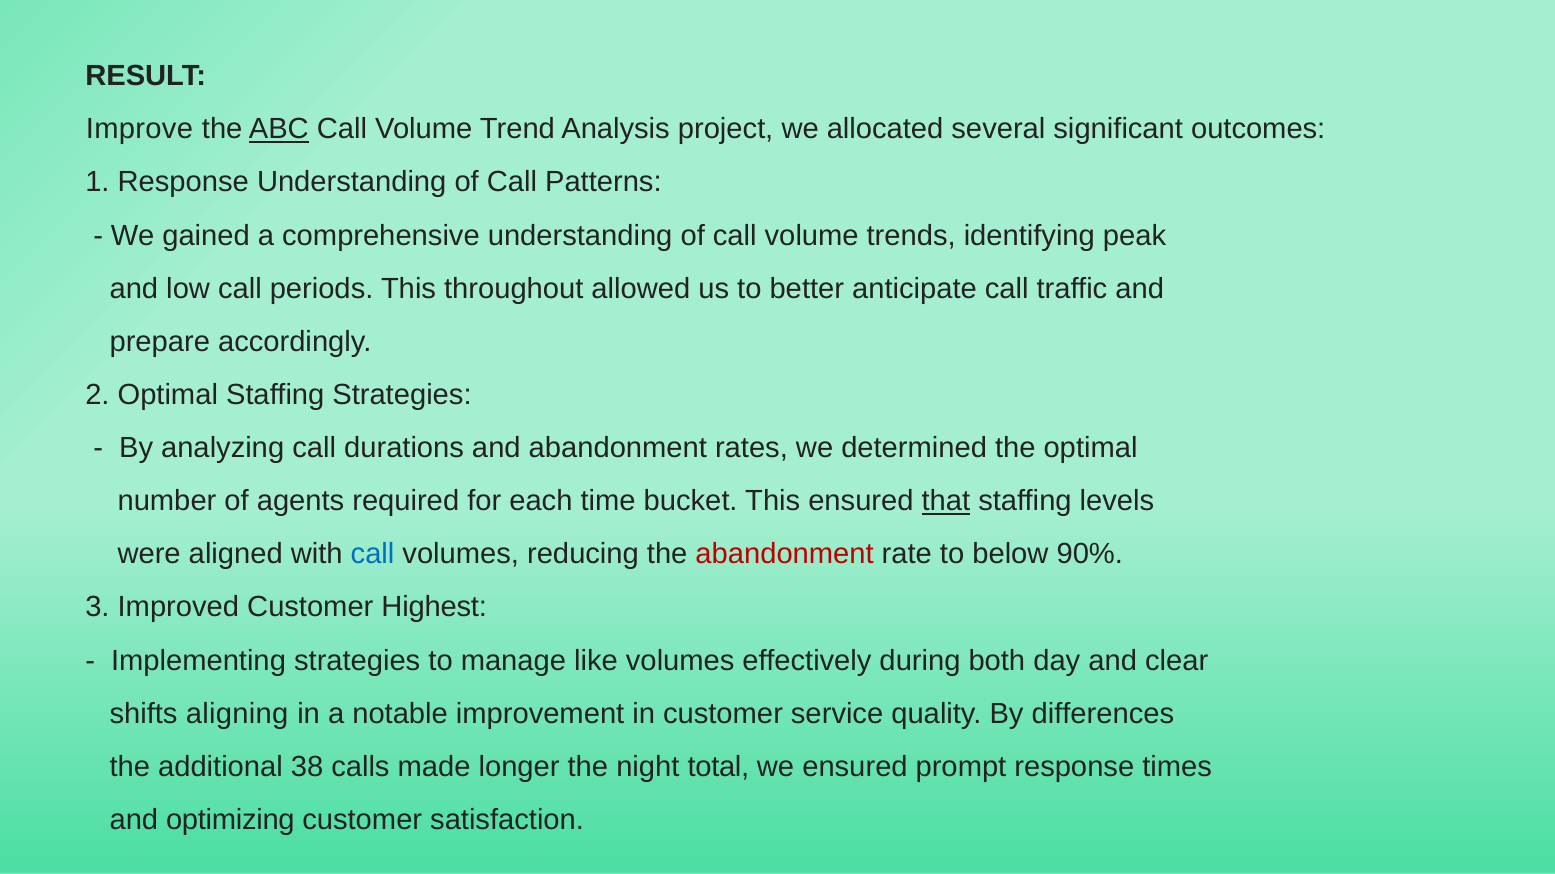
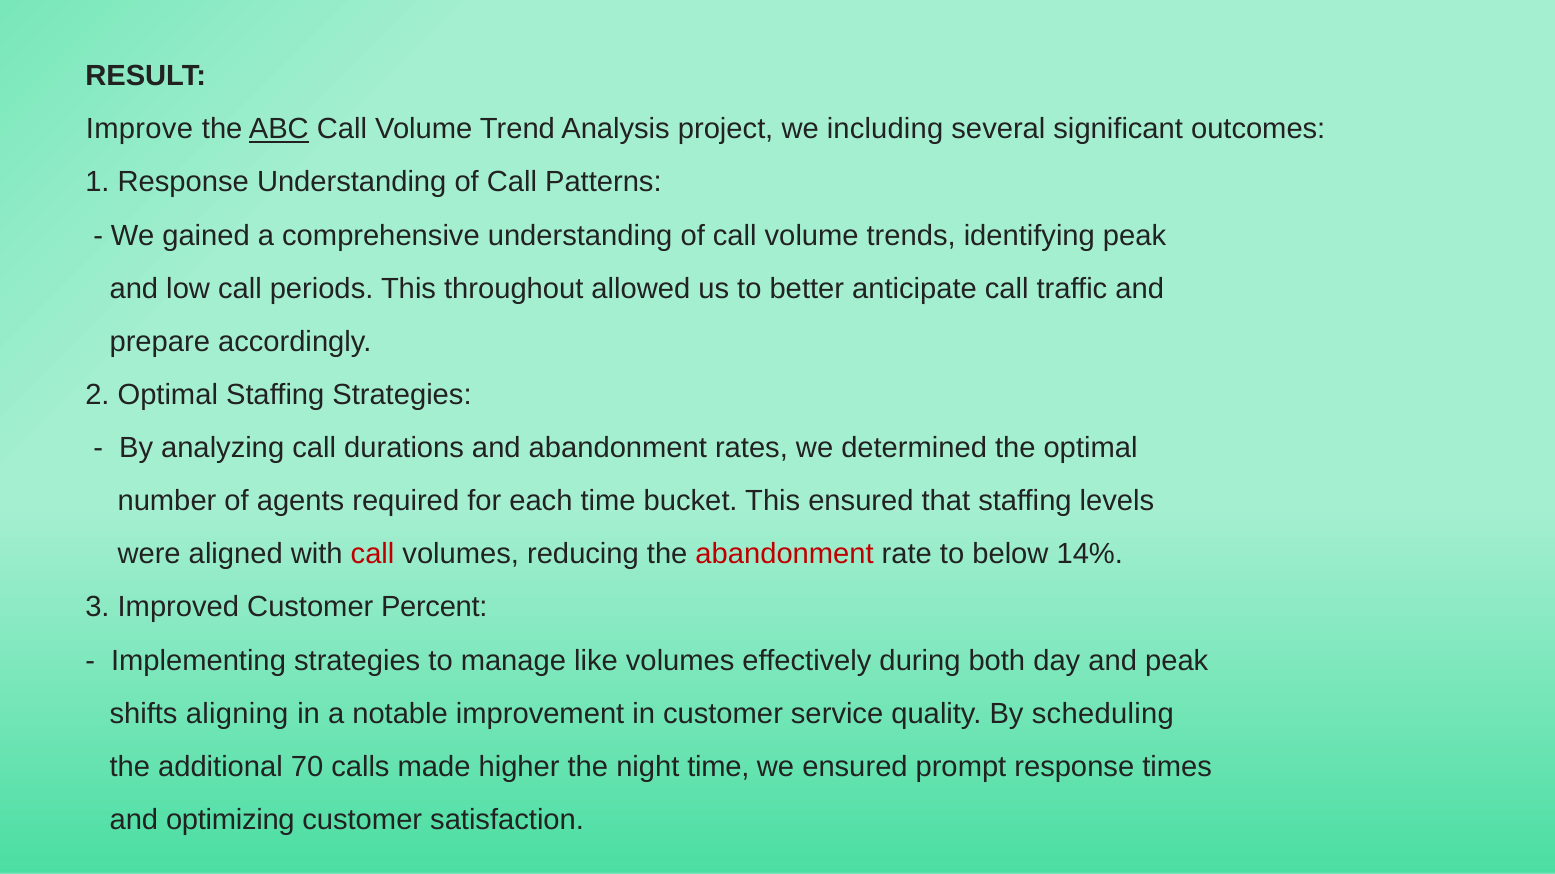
allocated: allocated -> including (885, 129)
that underline: present -> none (946, 502)
call colour: blue -> red (373, 555)
90%: 90% -> 14% (1090, 555)
Highest: Highest -> Percent (434, 608)
and clear: clear -> peak (1177, 661)
differences: differences -> scheduling (1103, 714)
38: 38 -> 70 (307, 767)
longer: longer -> higher (519, 767)
night total: total -> time (718, 767)
